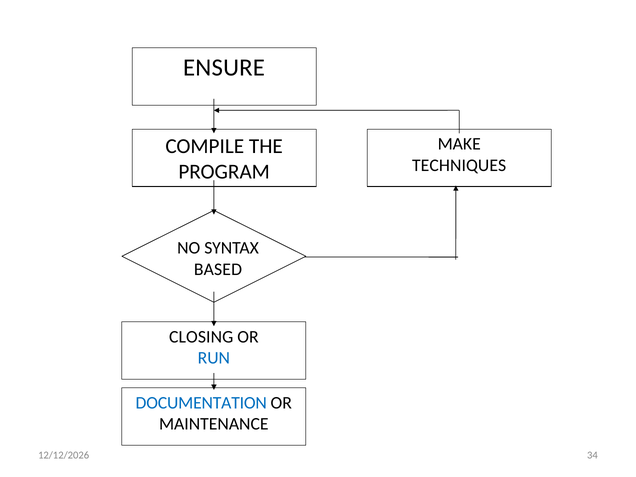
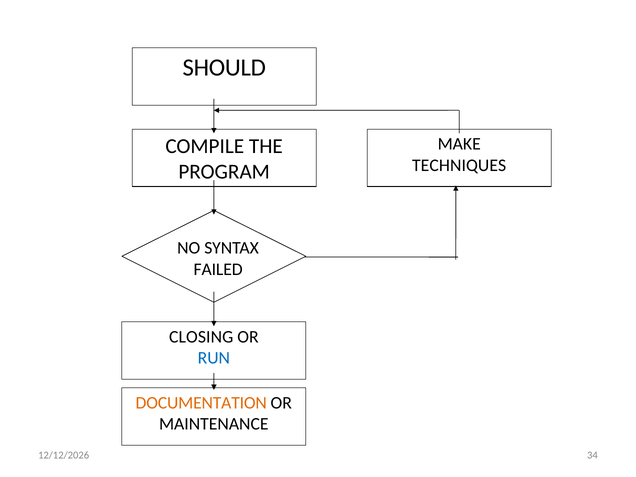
ENSURE: ENSURE -> SHOULD (224, 67)
BASED: BASED -> FAILED (218, 269)
DOCUMENTATION colour: blue -> orange (201, 403)
